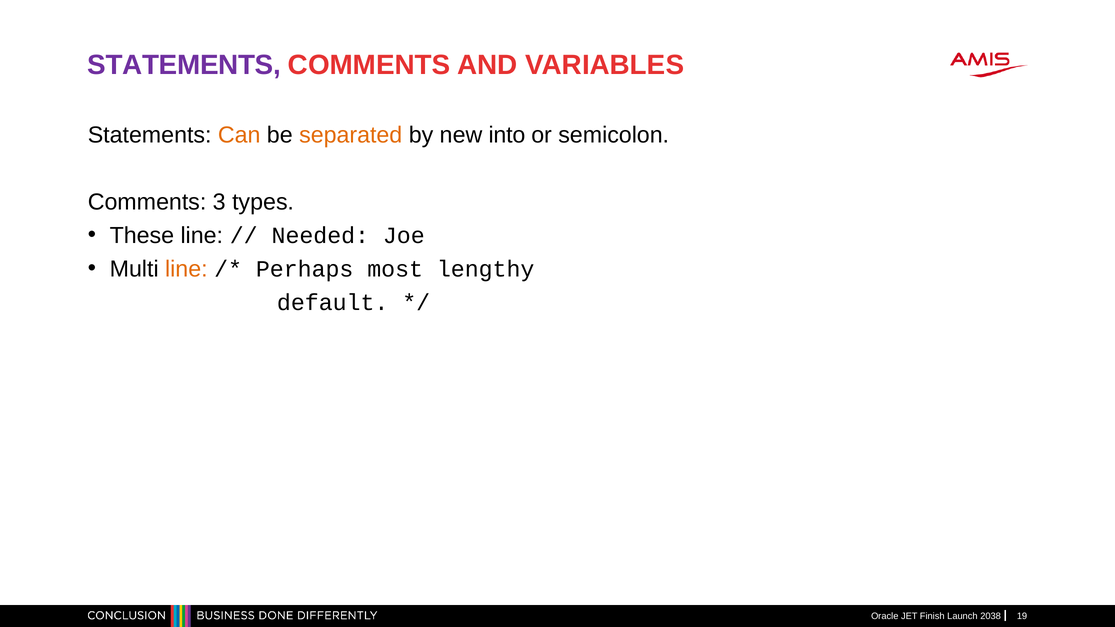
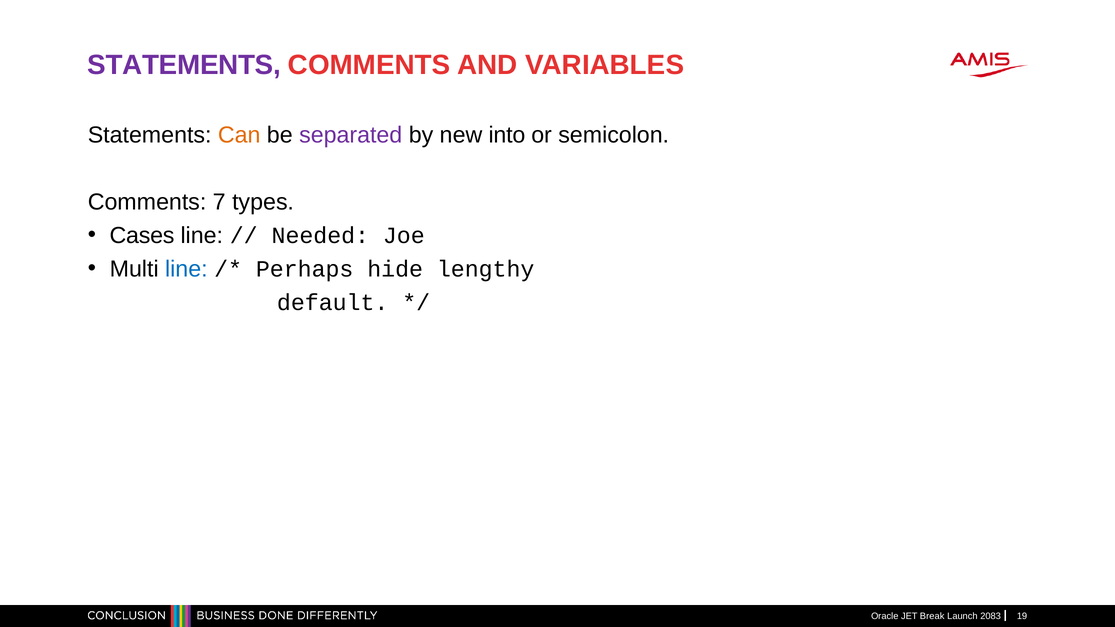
separated colour: orange -> purple (351, 135)
3: 3 -> 7 (219, 202)
These: These -> Cases (142, 236)
line colour: orange -> blue (186, 269)
most: most -> hide (395, 269)
Finish: Finish -> Break (932, 616)
2038: 2038 -> 2083 (991, 616)
